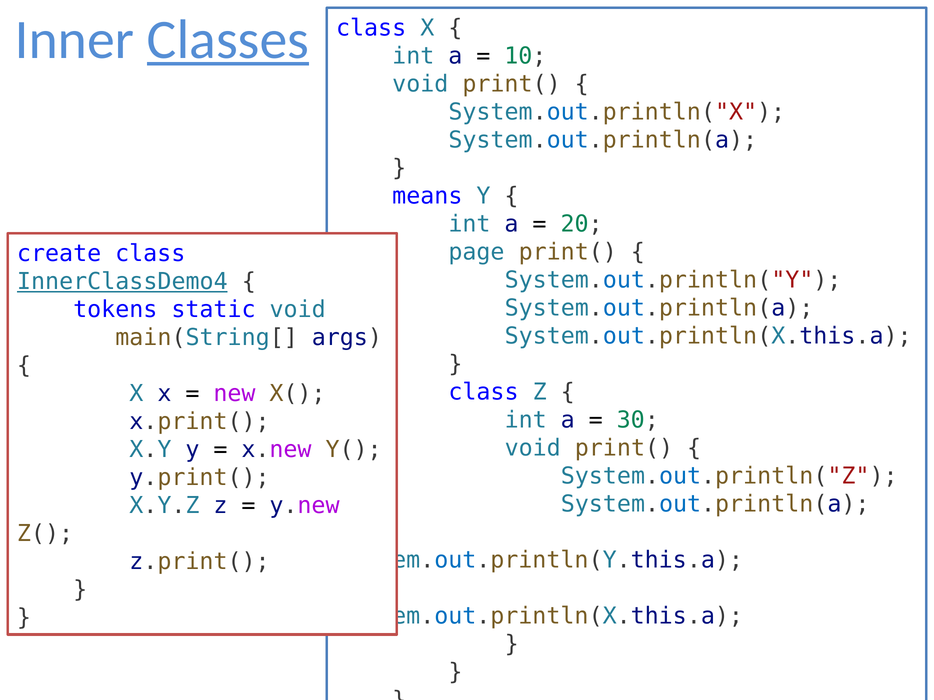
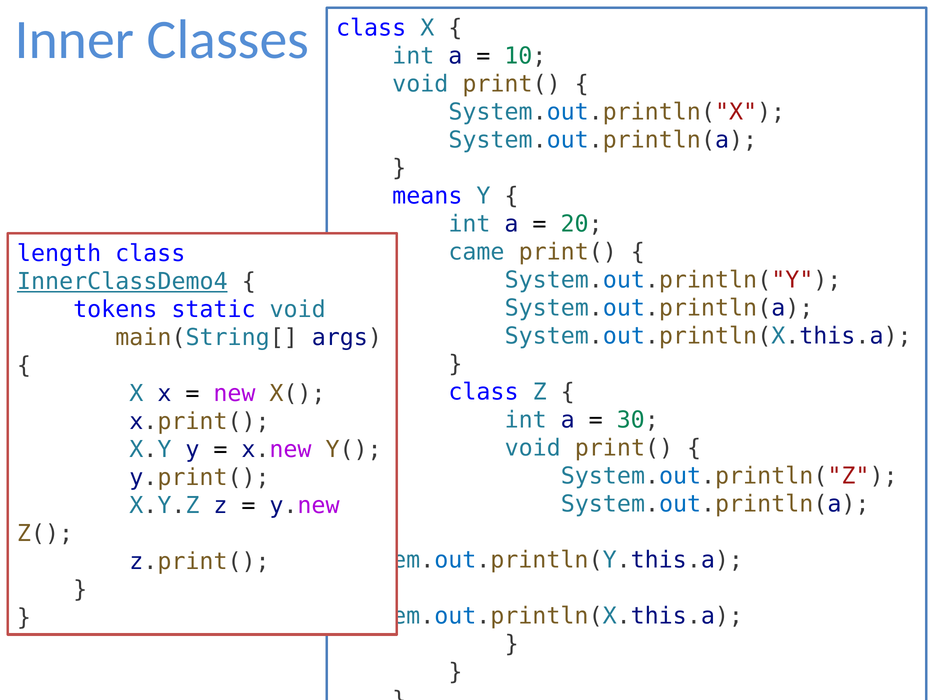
Classes underline: present -> none (228, 40)
page: page -> came (476, 252)
create: create -> length (59, 254)
